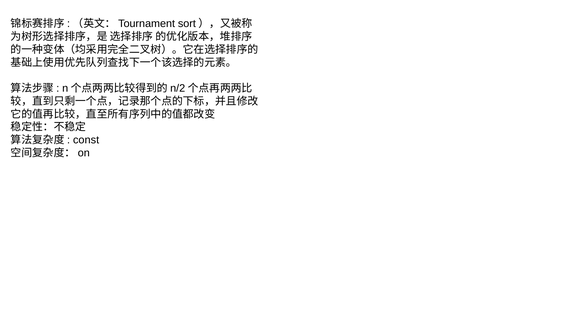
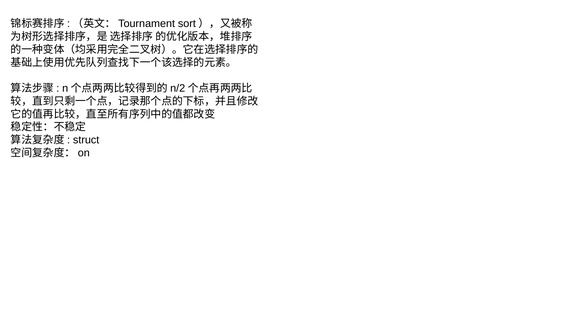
const: const -> struct (86, 140)
